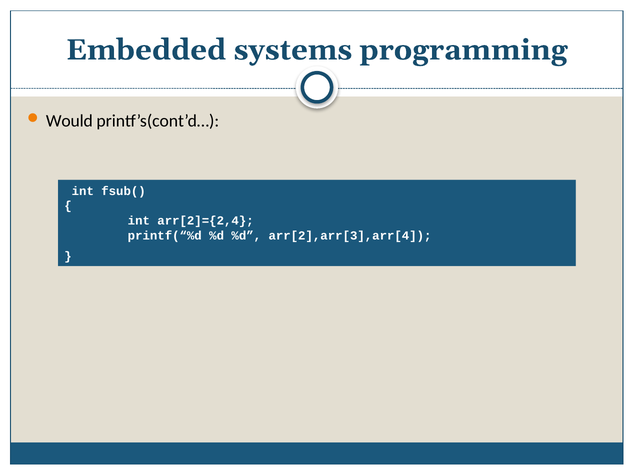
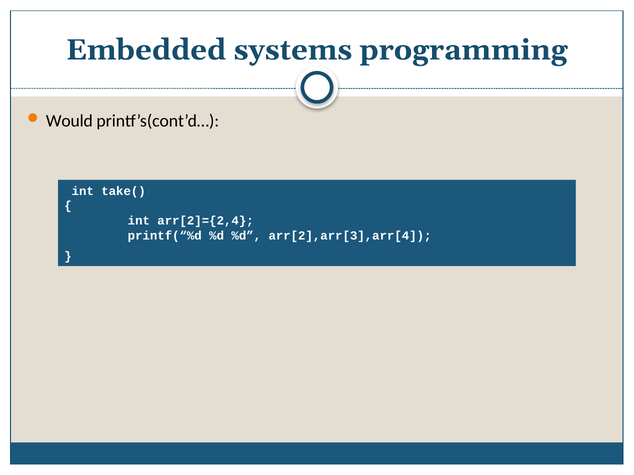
fsub(: fsub( -> take( (124, 191)
